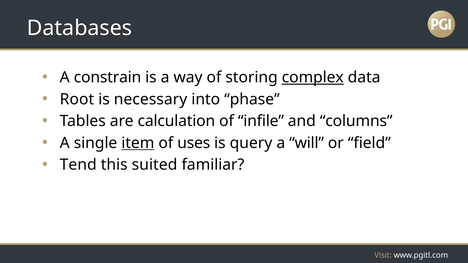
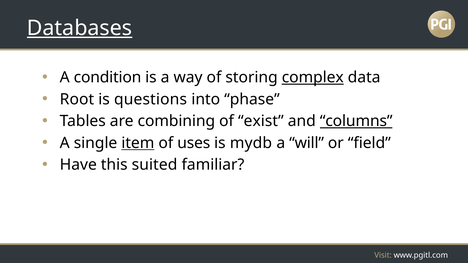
Databases underline: none -> present (80, 28)
constrain: constrain -> condition (108, 78)
necessary: necessary -> questions (150, 99)
calculation: calculation -> combining (176, 121)
infile: infile -> exist (261, 121)
columns underline: none -> present (356, 121)
query: query -> mydb (251, 143)
Tend: Tend -> Have (78, 165)
